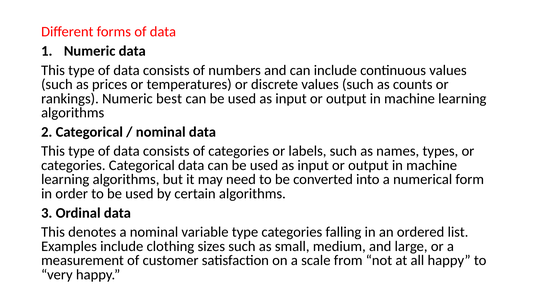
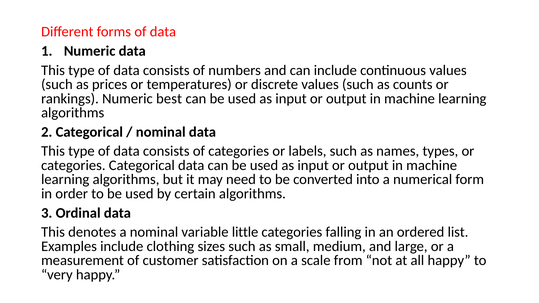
variable type: type -> little (245, 232)
